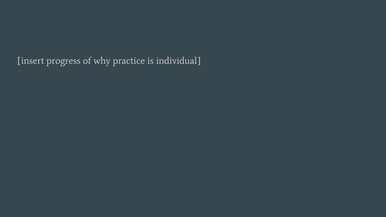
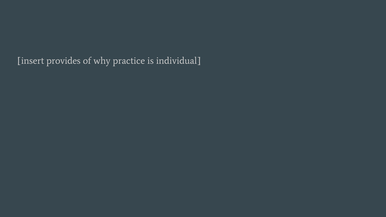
progress: progress -> provides (64, 61)
